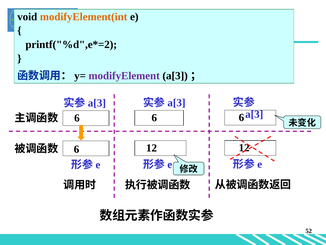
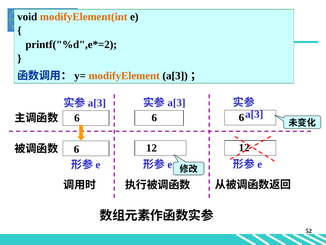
modifyElement colour: purple -> orange (124, 76)
